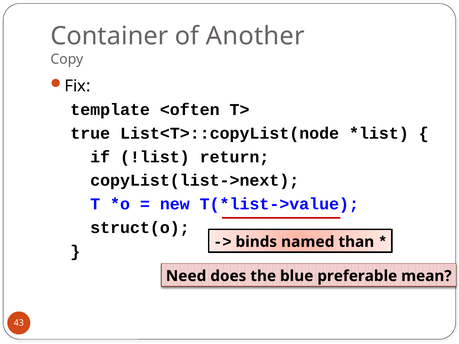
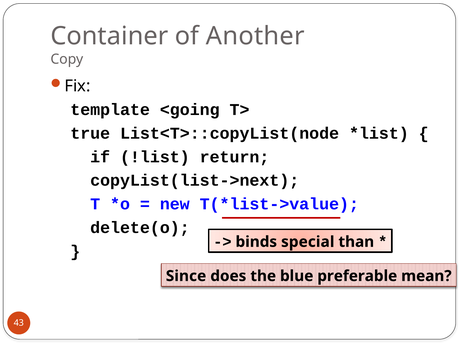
<often: <often -> <going (190, 110)
struct(o: struct(o -> delete(o (140, 228)
named: named -> special (308, 242)
Need: Need -> Since (186, 276)
